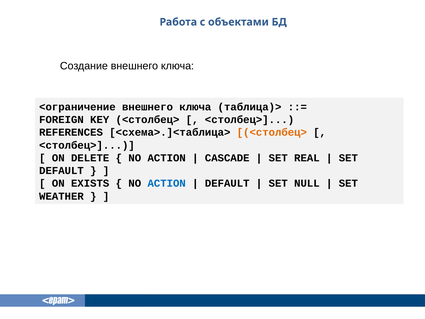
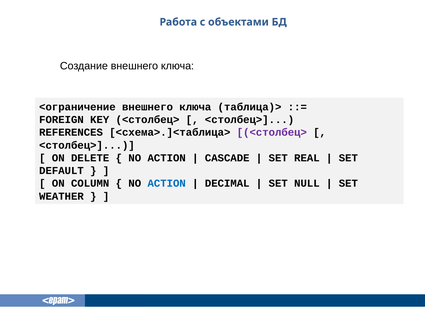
<столбец> colour: orange -> purple (272, 132)
EXISTS: EXISTS -> COLUMN (90, 183)
DEFAULT: DEFAULT -> DECIMAL (227, 183)
